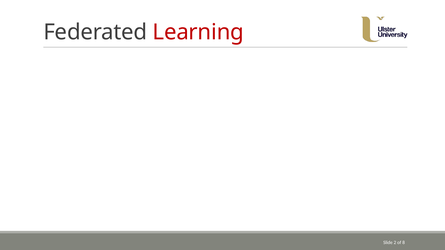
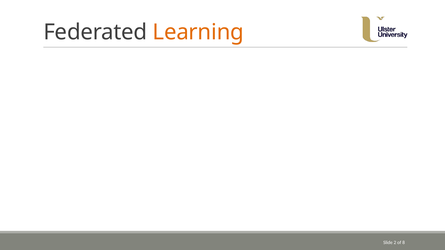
Learning colour: red -> orange (198, 32)
